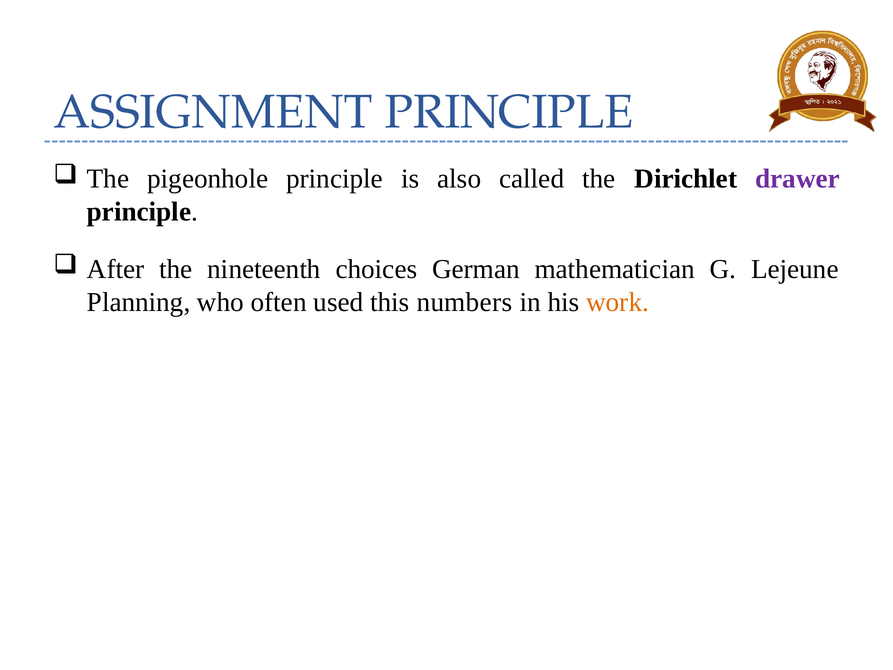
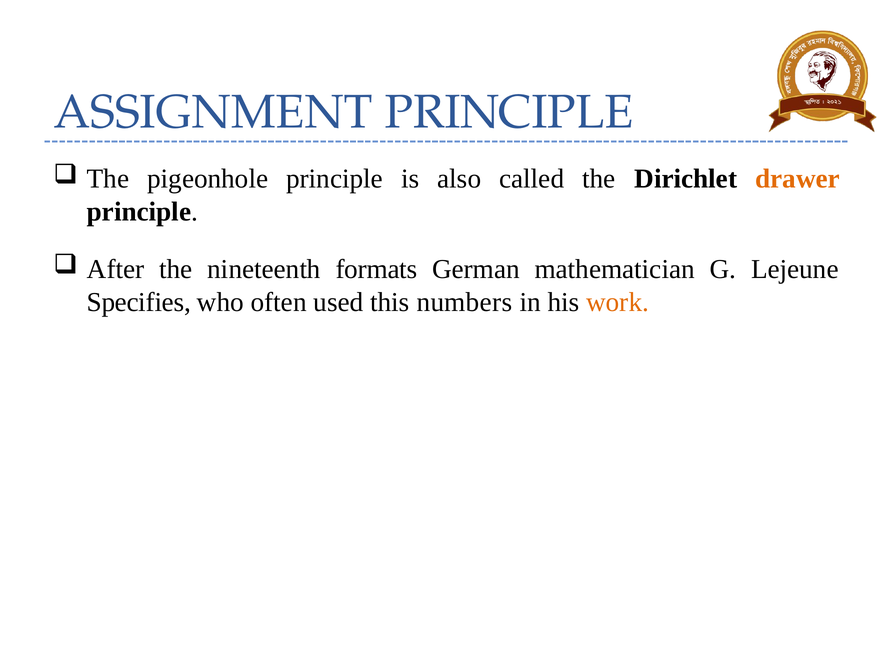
drawer colour: purple -> orange (797, 179)
choices: choices -> formats (377, 269)
Planning: Planning -> Specifies (139, 302)
